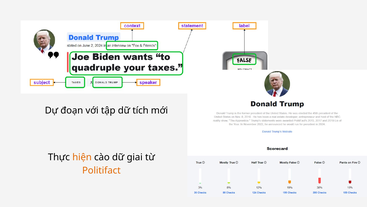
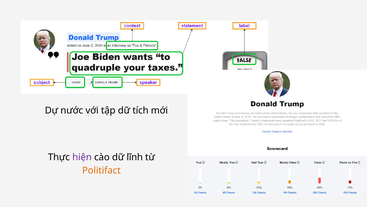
đoạn: đoạn -> nước (72, 110)
hiện colour: orange -> purple (82, 157)
giai: giai -> lĩnh (135, 157)
